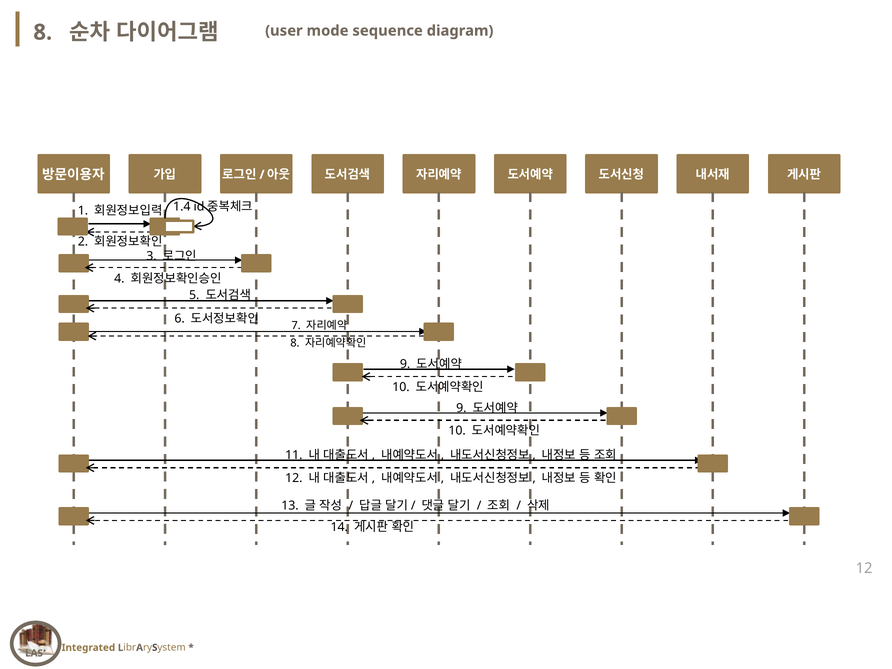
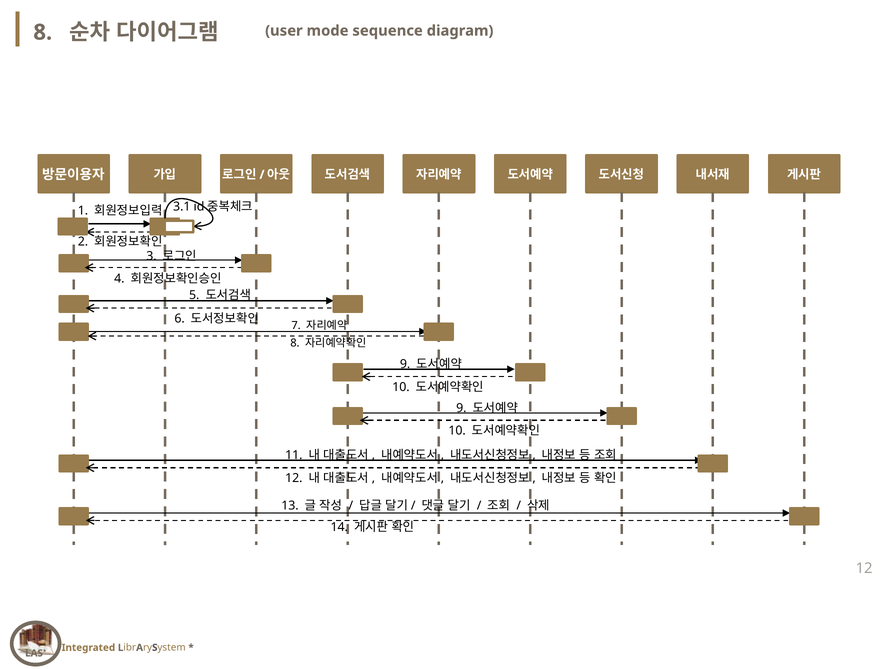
1.4: 1.4 -> 3.1 (182, 207)
